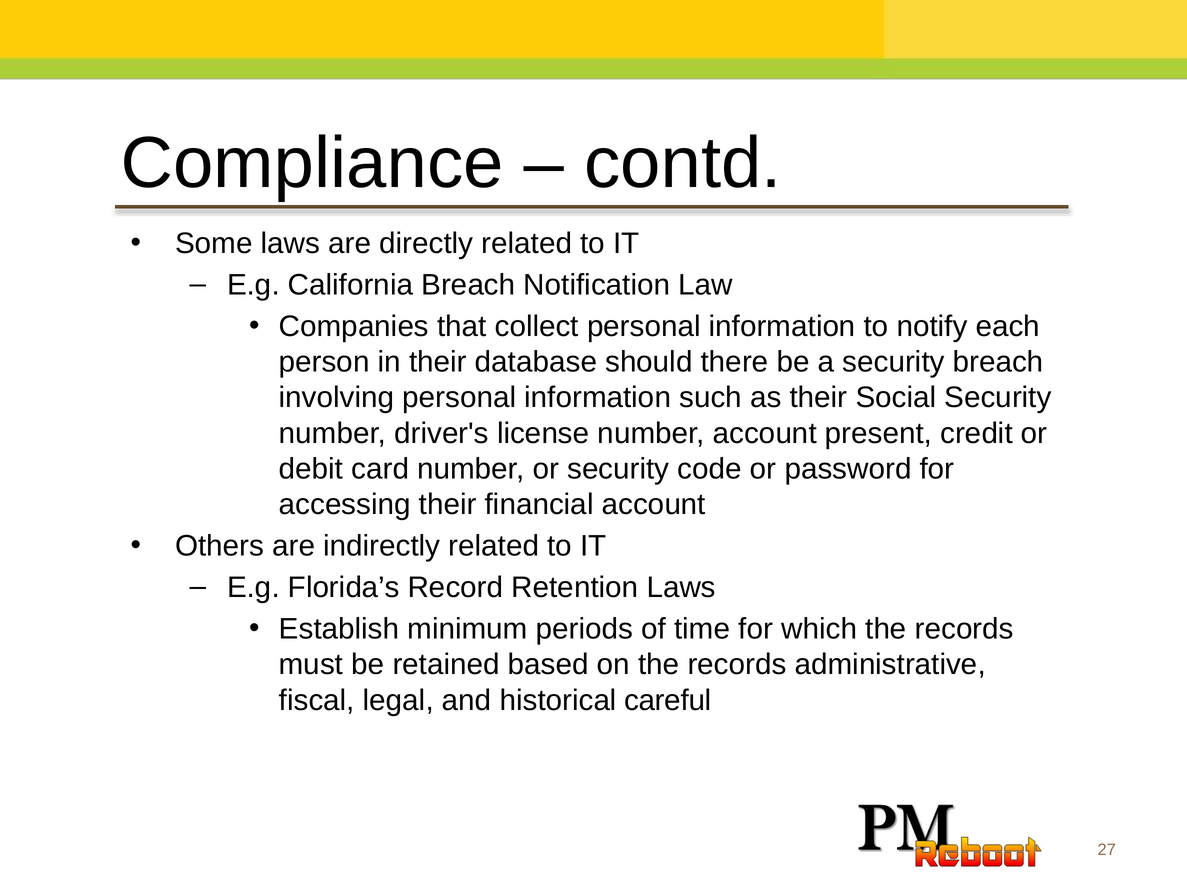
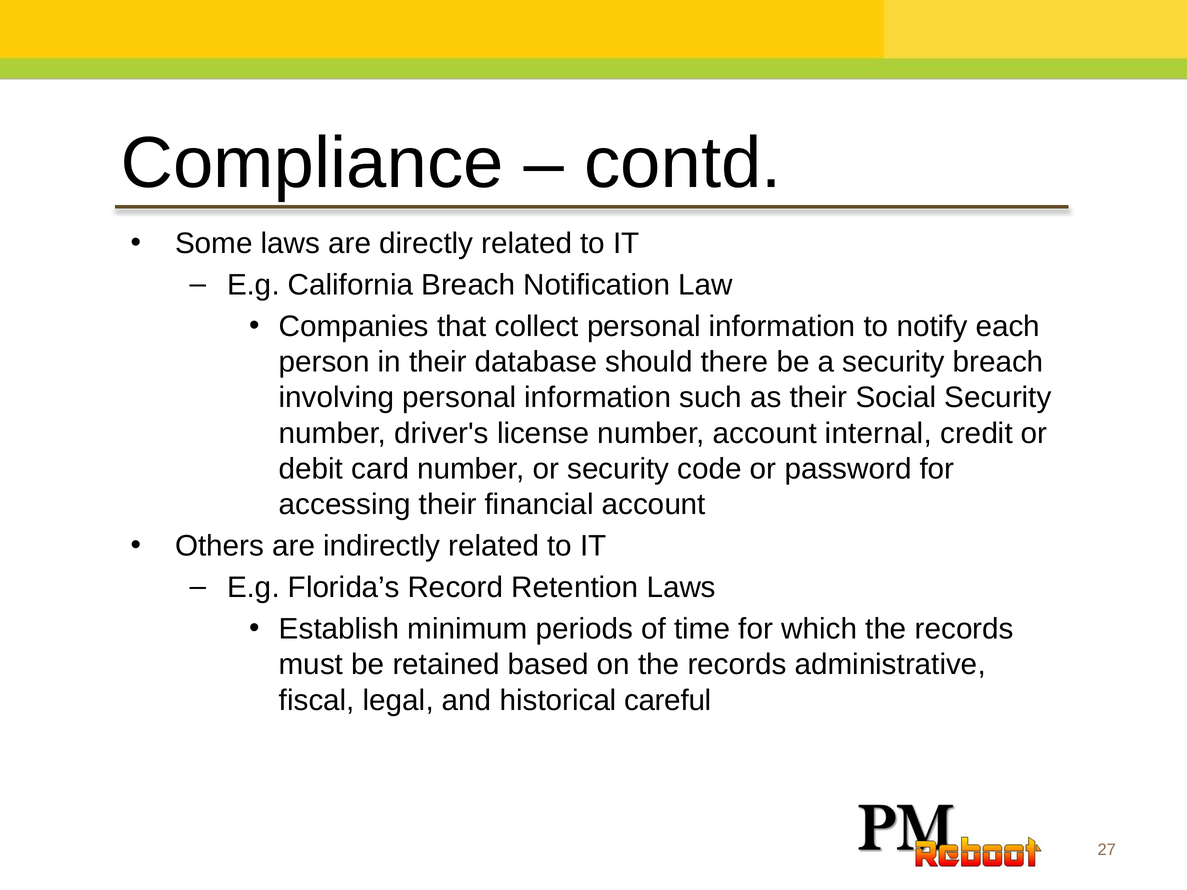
present: present -> internal (878, 433)
